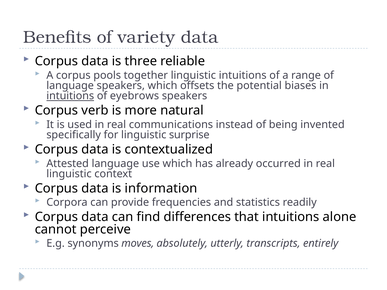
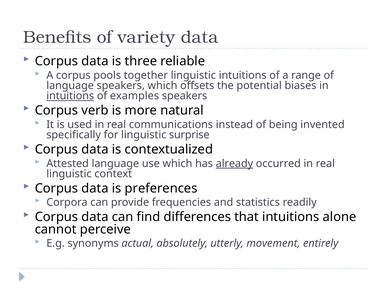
eyebrows: eyebrows -> examples (134, 96)
already underline: none -> present (234, 164)
information: information -> preferences (161, 188)
moves: moves -> actual (138, 244)
transcripts: transcripts -> movement (273, 244)
